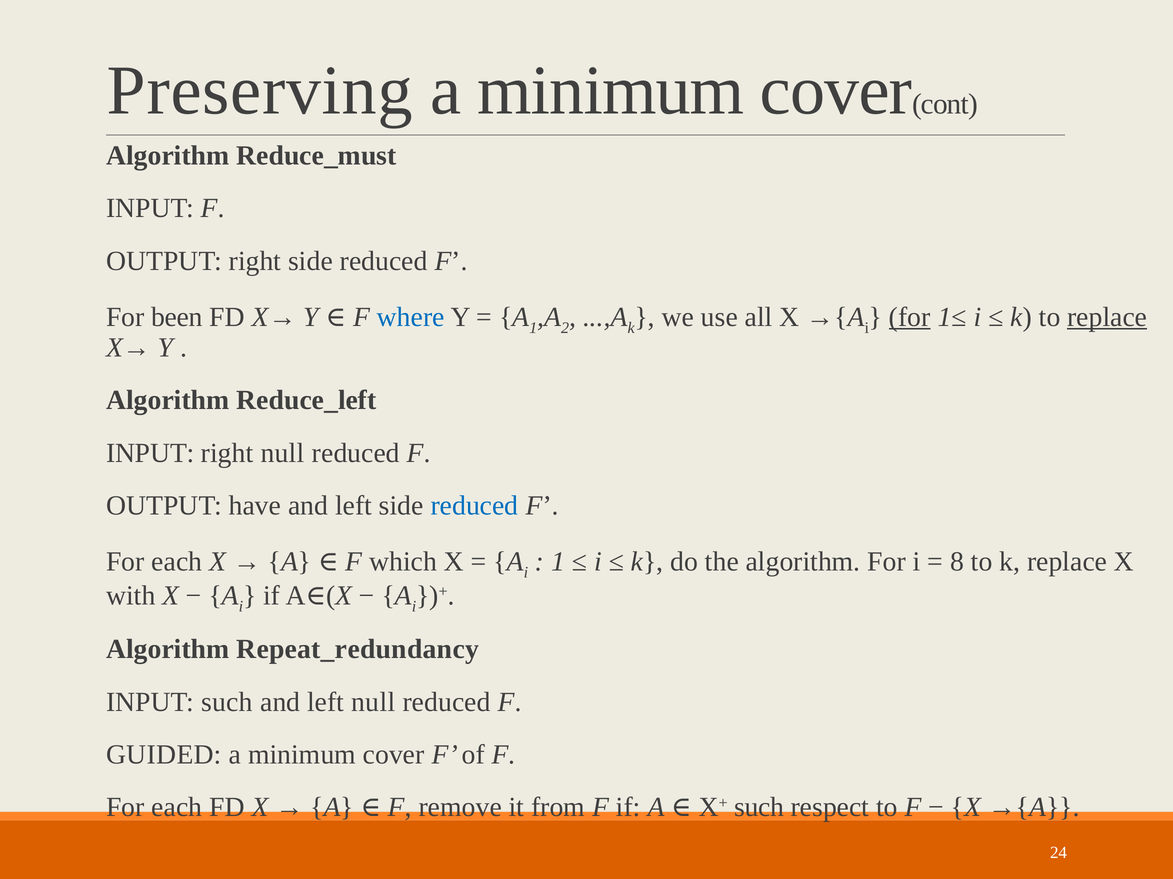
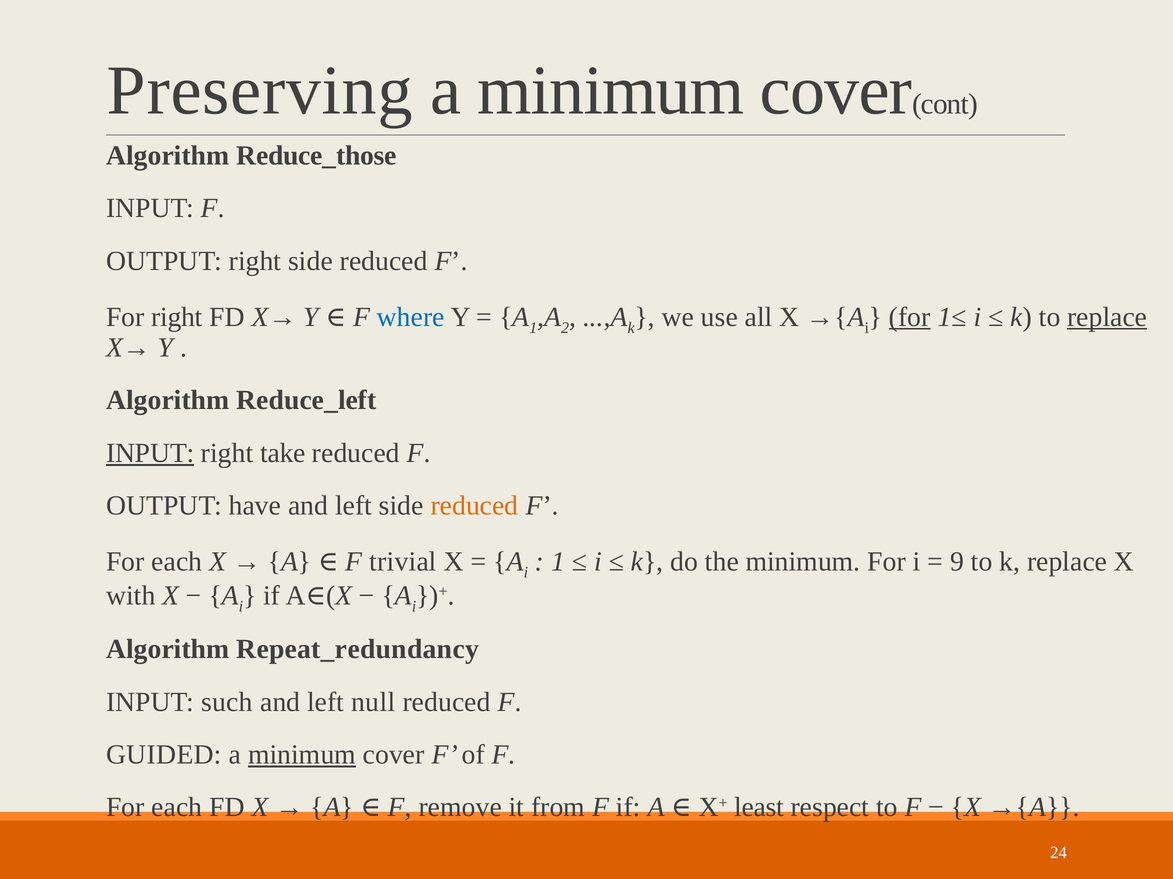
Reduce_must: Reduce_must -> Reduce_those (316, 156)
For been: been -> right (177, 317)
INPUT underline: none -> present (150, 453)
right null: null -> take (283, 453)
reduced colour: blue -> orange (474, 506)
which: which -> trivial (403, 562)
the algorithm: algorithm -> minimum (803, 562)
8: 8 -> 9 (957, 562)
minimum underline: none -> present (302, 755)
such: such -> least (759, 808)
